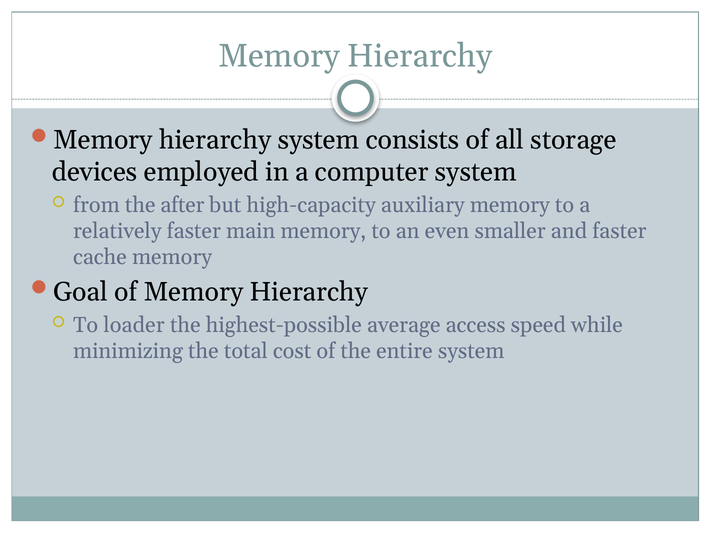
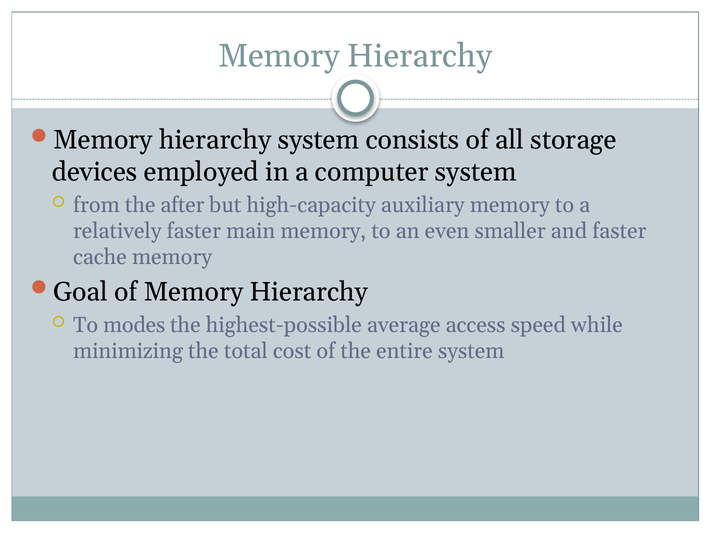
loader: loader -> modes (134, 325)
